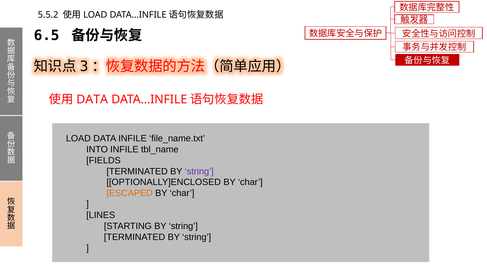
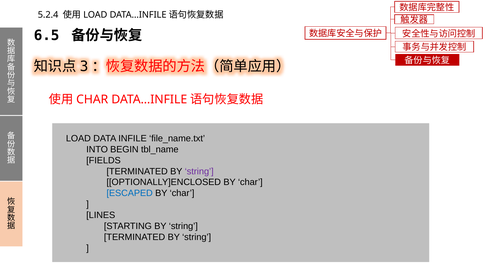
5.5.2: 5.5.2 -> 5.2.4 (48, 15)
DATA: DATA -> CHAR (92, 100)
INTO INFILE: INFILE -> BEGIN (124, 149)
ESCAPED colour: orange -> blue (130, 193)
